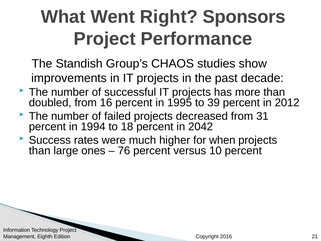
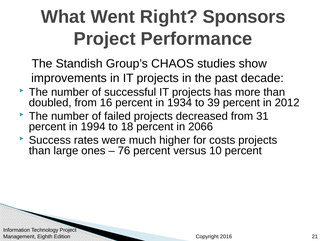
1995: 1995 -> 1934 (180, 103)
2042: 2042 -> 2066 (201, 127)
when: when -> costs (222, 140)
